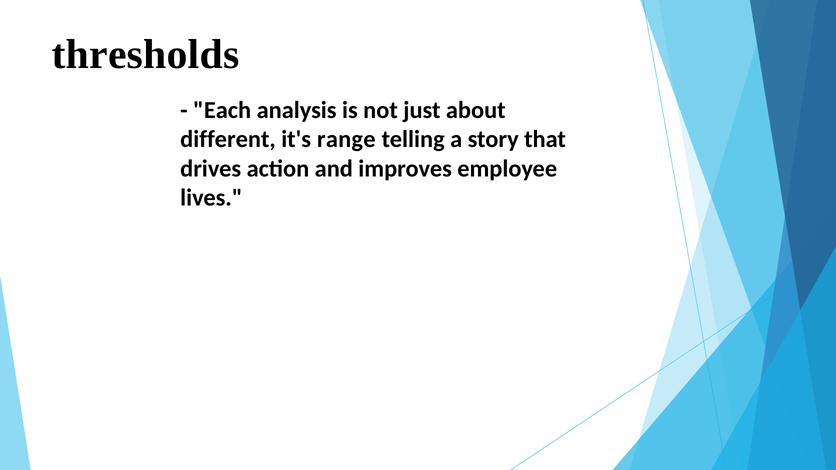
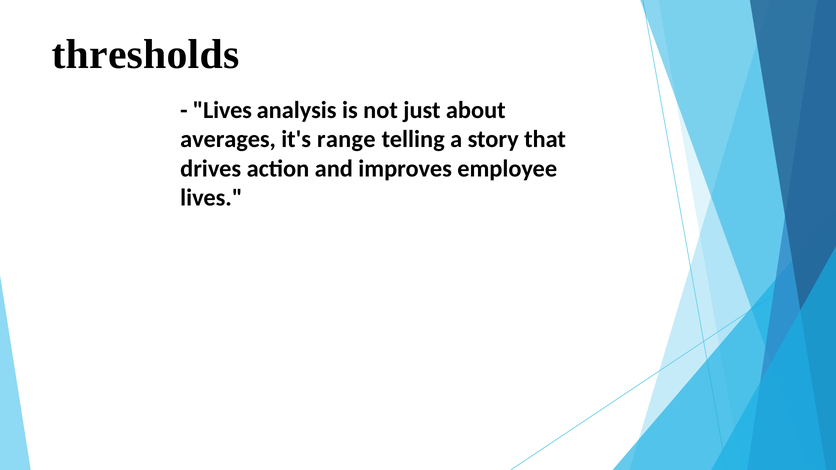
Each: Each -> Lives (222, 110)
different: different -> averages (228, 139)
